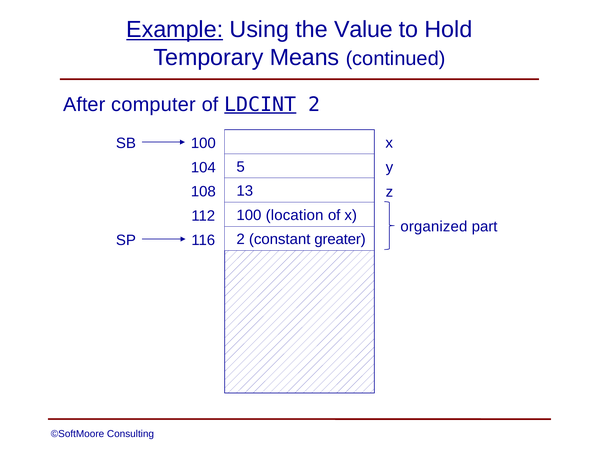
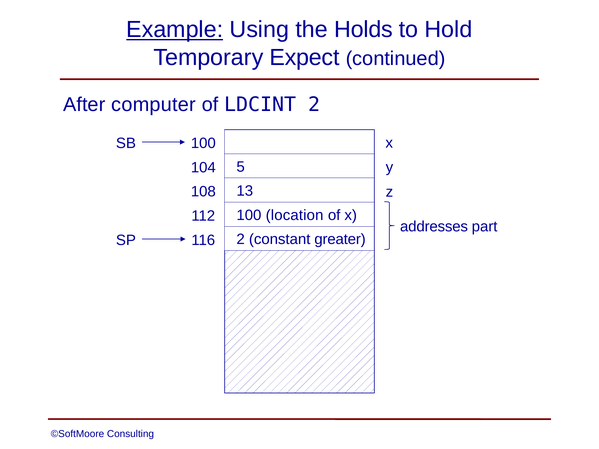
Value: Value -> Holds (363, 30)
Means: Means -> Expect (305, 58)
LDCINT underline: present -> none (260, 104)
organized: organized -> addresses (434, 227)
